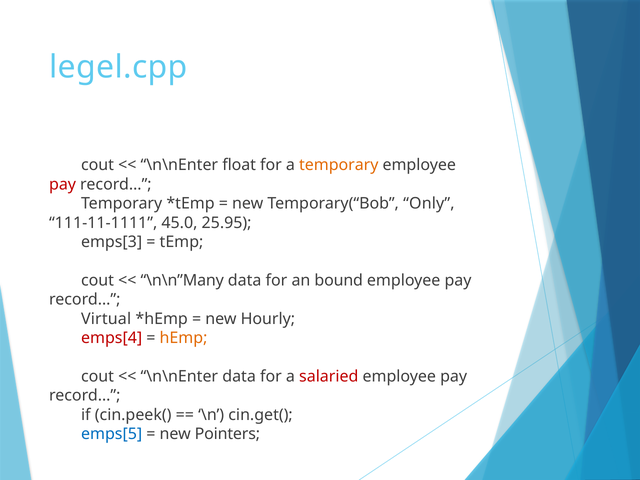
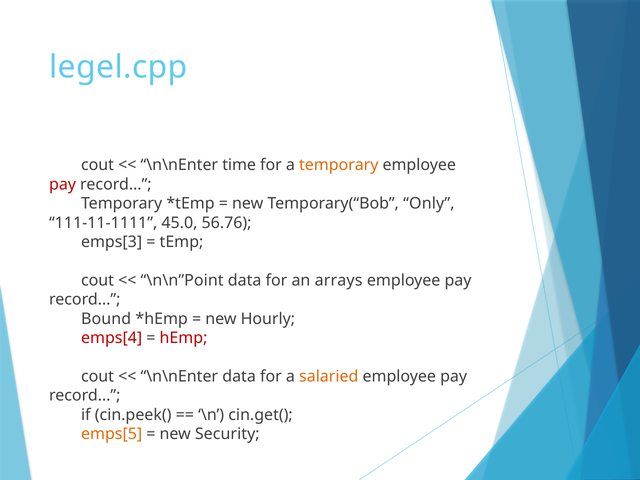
float: float -> time (239, 165)
25.95: 25.95 -> 56.76 (227, 223)
\n\n”Many: \n\n”Many -> \n\n”Point (182, 280)
bound: bound -> arrays (339, 280)
Virtual: Virtual -> Bound (106, 319)
hEmp colour: orange -> red (184, 338)
salaried colour: red -> orange (329, 376)
emps[5 colour: blue -> orange (112, 434)
Pointers: Pointers -> Security (227, 434)
